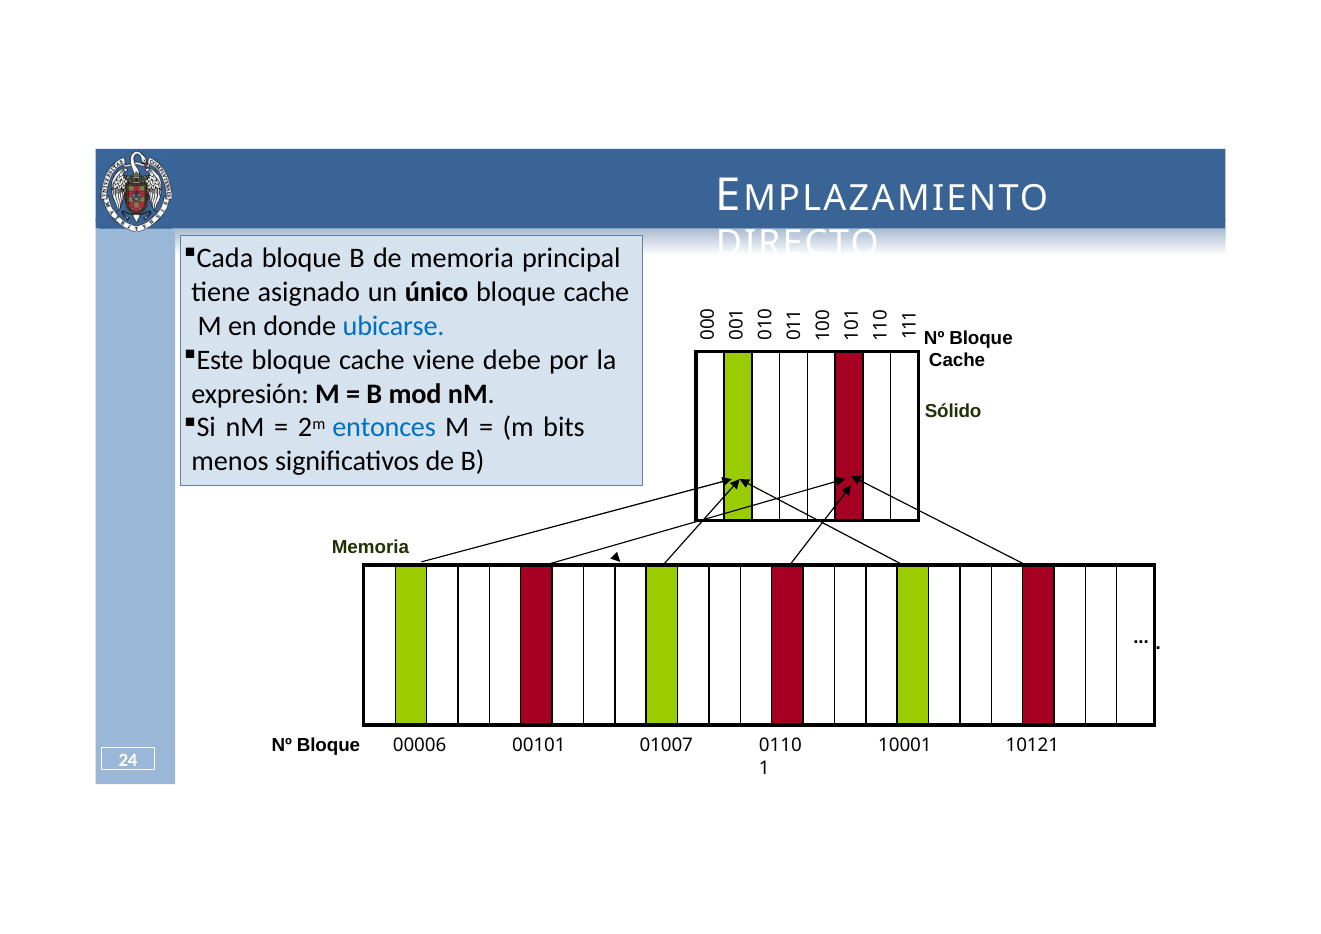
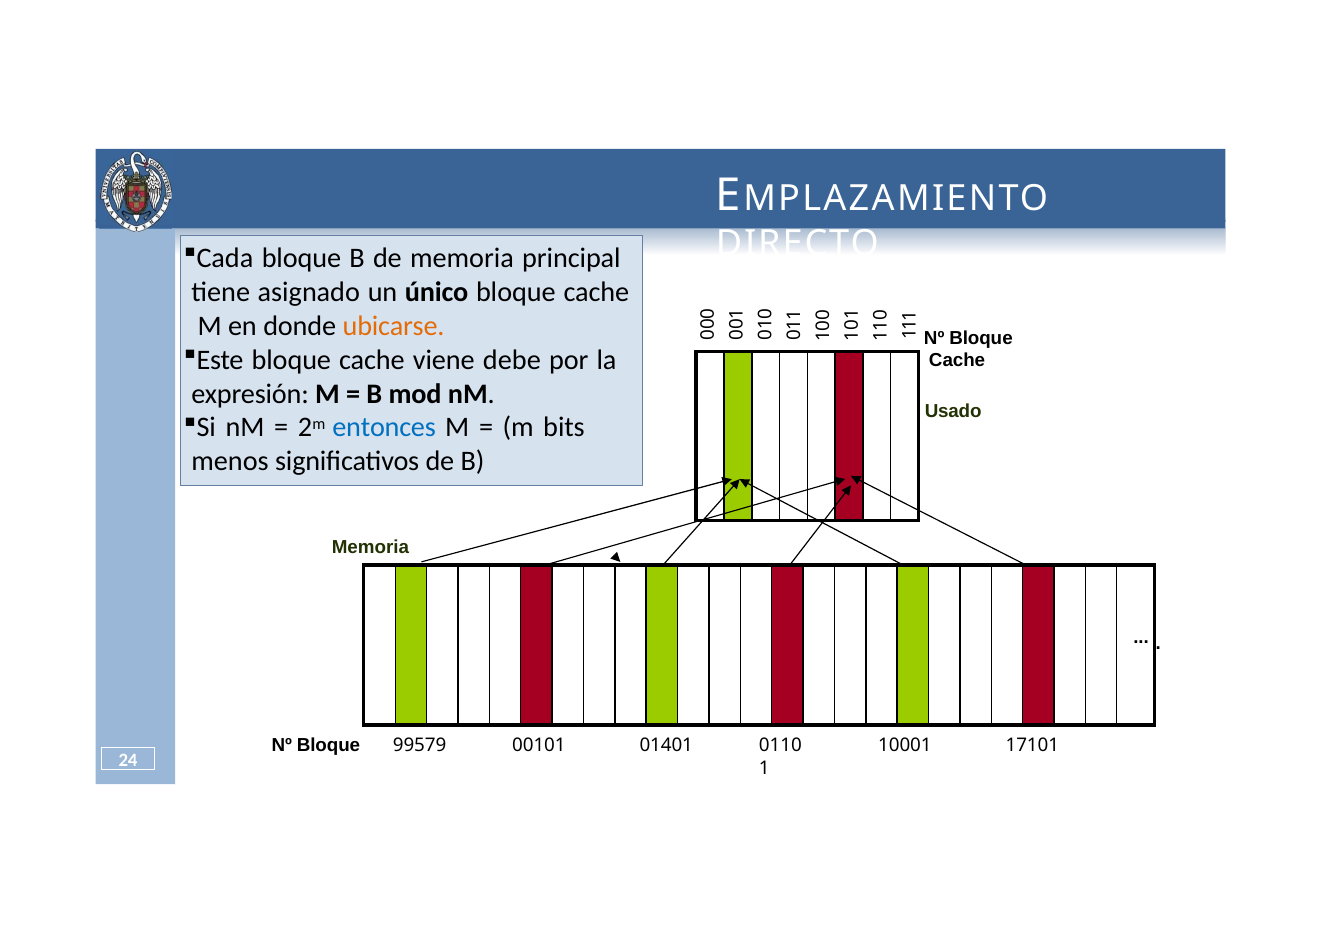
ubicarse colour: blue -> orange (394, 326)
Sólido: Sólido -> Usado (953, 411)
00006: 00006 -> 99579 (420, 746)
01007: 01007 -> 01401 (666, 746)
10121: 10121 -> 17101 (1032, 746)
